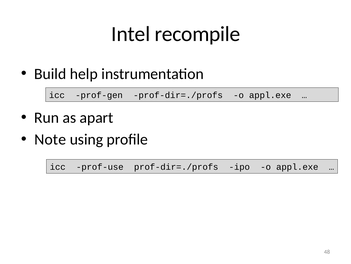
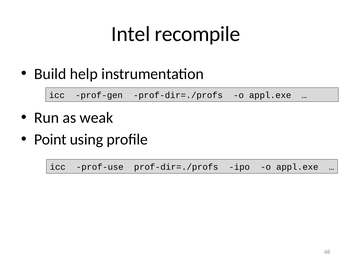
apart: apart -> weak (96, 117)
Note: Note -> Point (50, 139)
